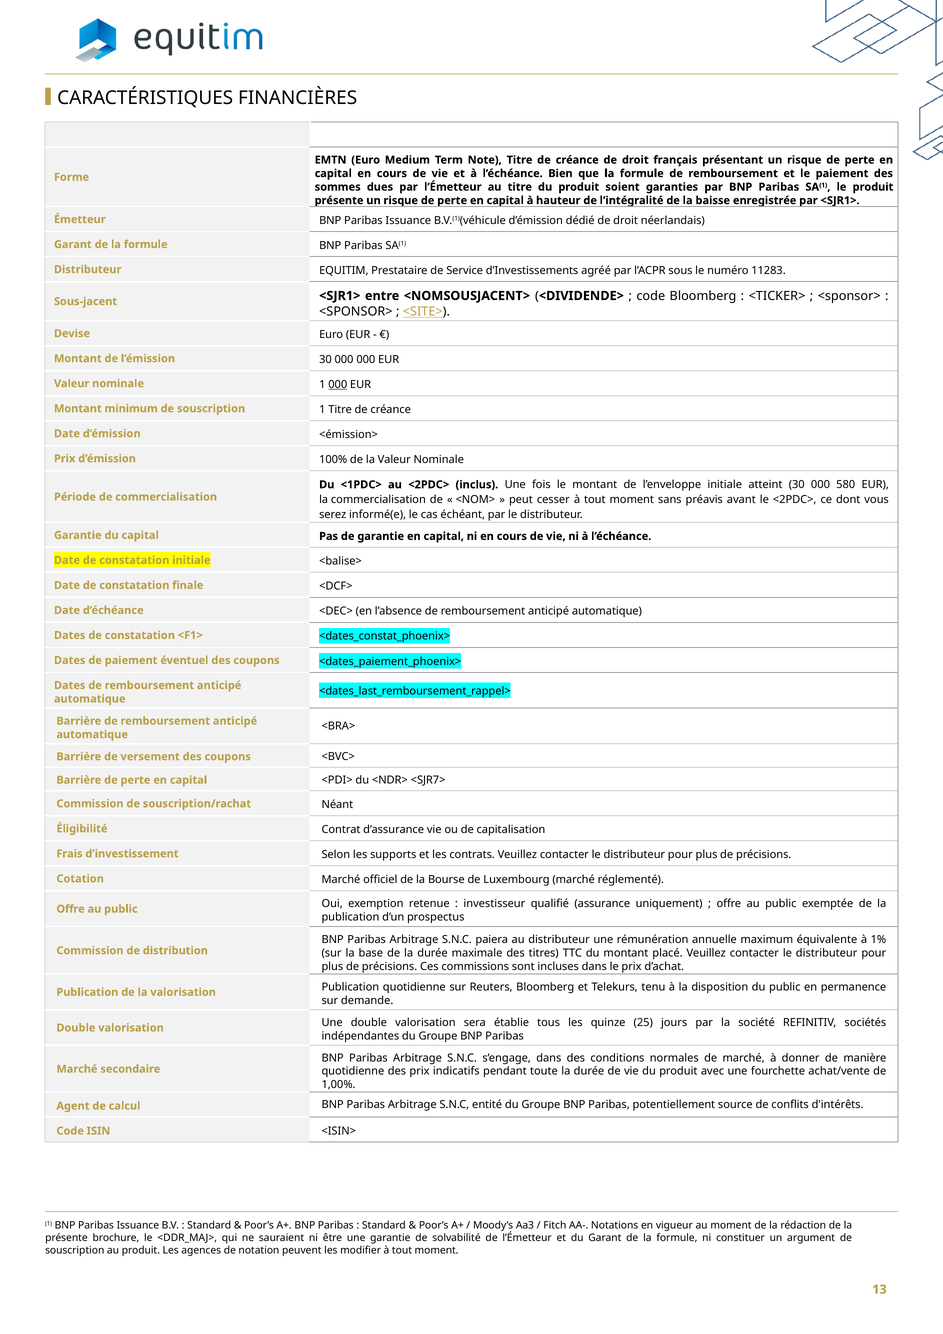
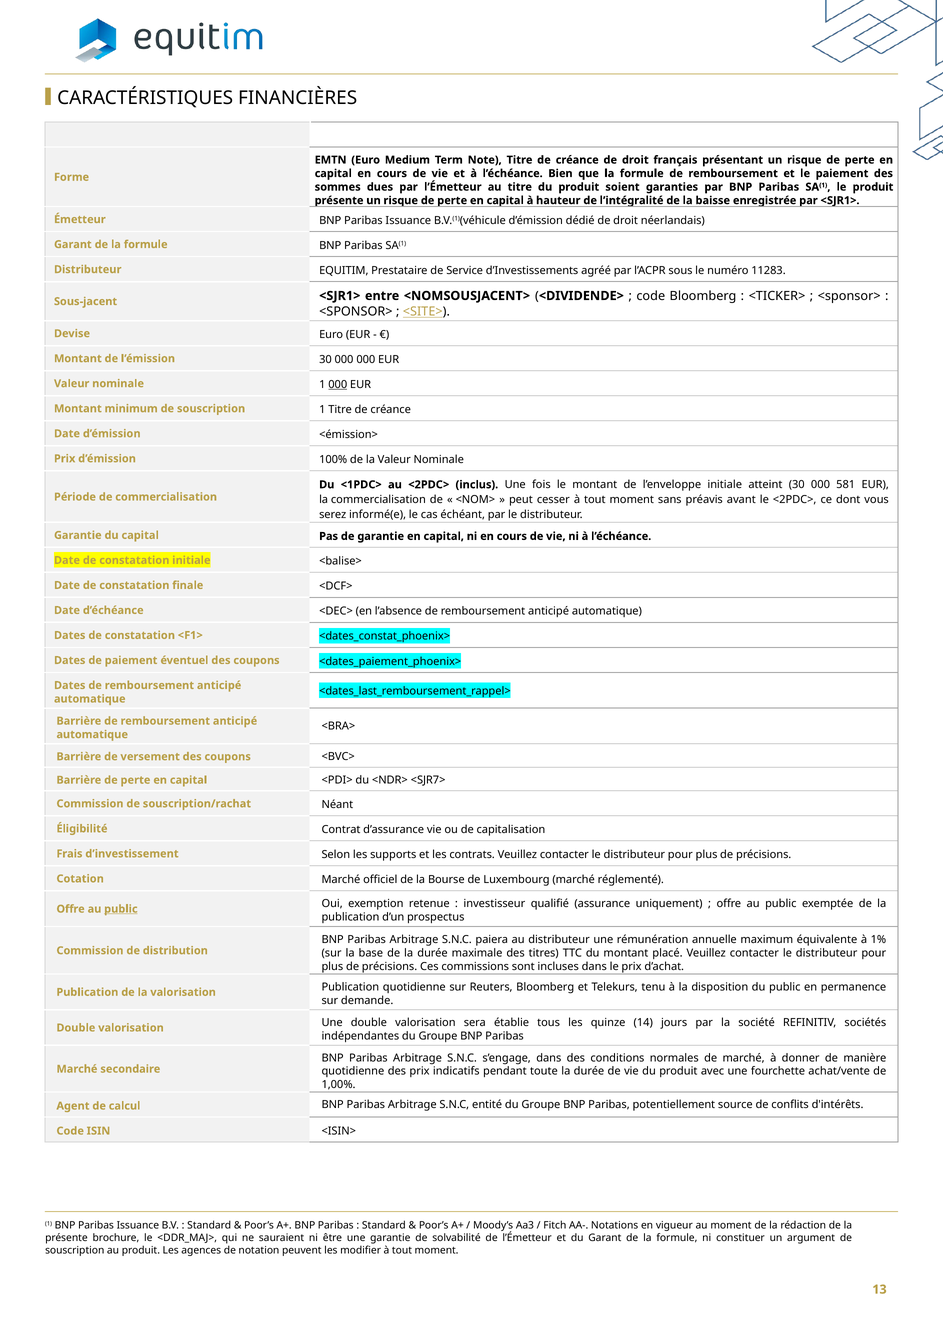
580: 580 -> 581 (846, 485)
public underline: none -> present (121, 909)
25: 25 -> 14 (643, 1022)
